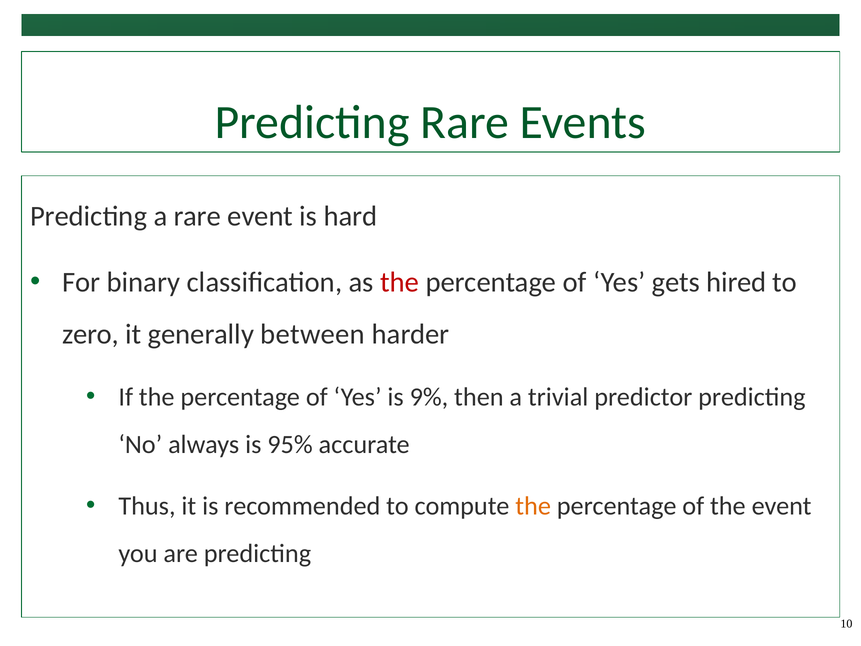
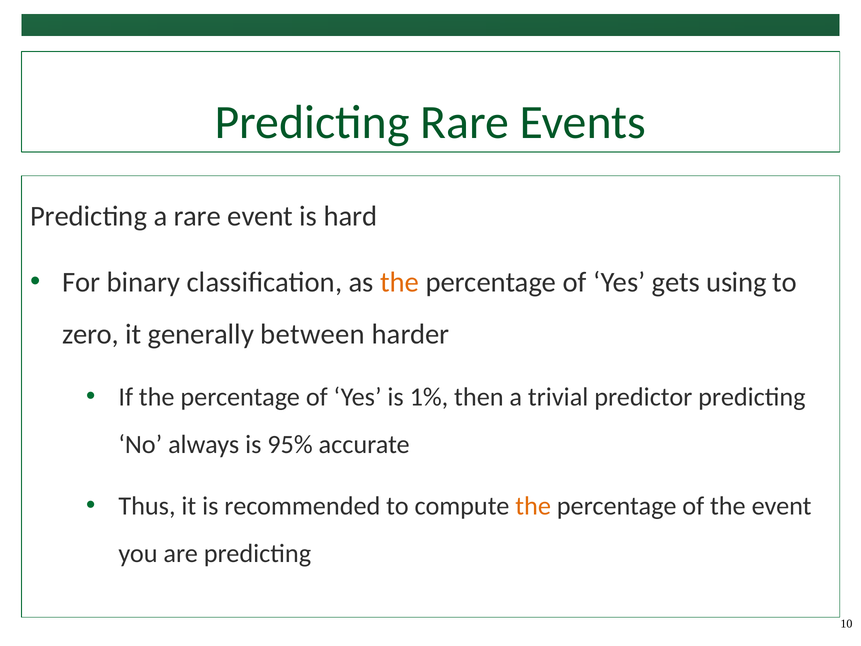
the colour: red -> orange (400, 282)
hired: hired -> using (736, 282)
9%: 9% -> 1% (429, 397)
